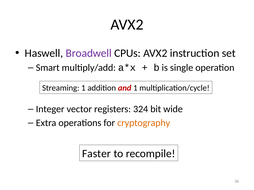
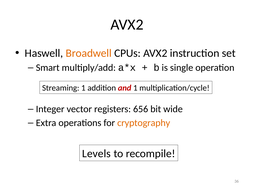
Broadwell colour: purple -> orange (89, 53)
324: 324 -> 656 (141, 109)
Faster: Faster -> Levels (96, 154)
